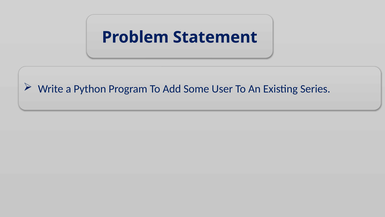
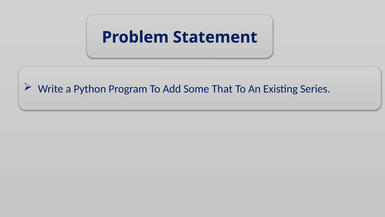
User: User -> That (222, 89)
